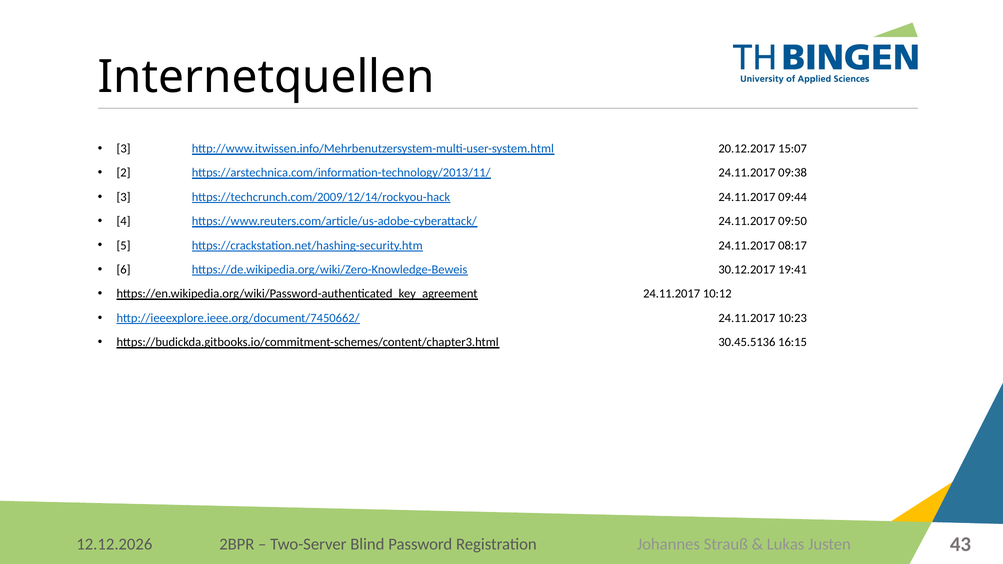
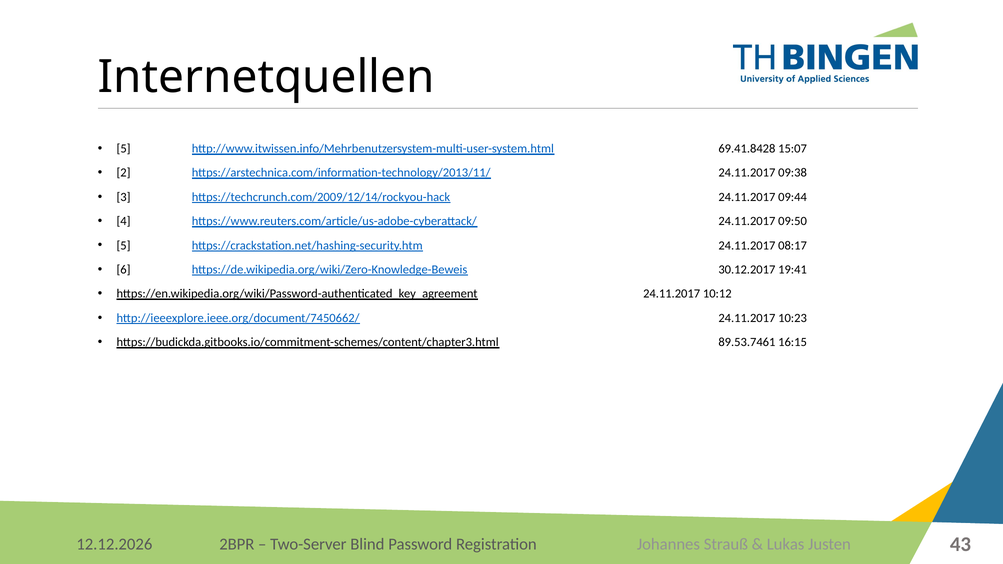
3: 3 -> 5 (124, 149)
20.12.2017: 20.12.2017 -> 69.41.8428 (747, 149)
30.45.5136: 30.45.5136 -> 89.53.7461 (747, 342)
